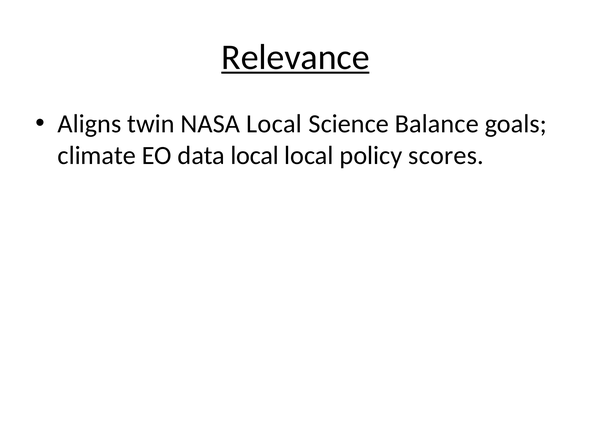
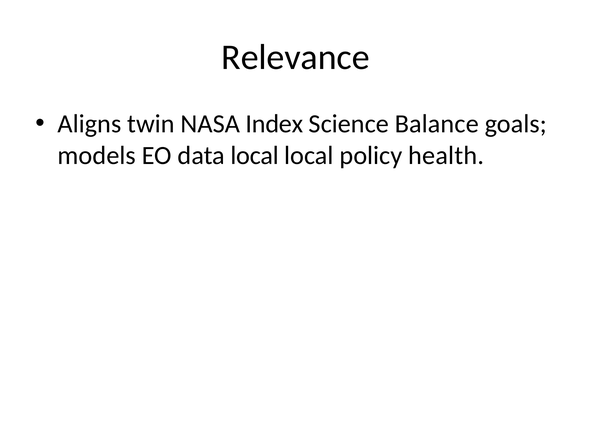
Relevance underline: present -> none (295, 57)
NASA Local: Local -> Index (274, 124)
climate: climate -> models (97, 156)
scores: scores -> health (446, 156)
